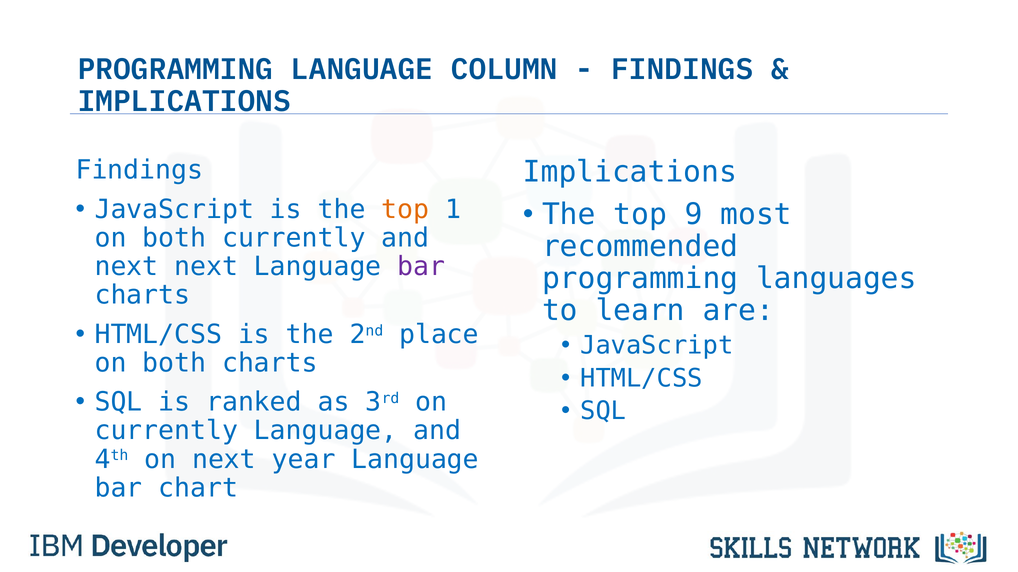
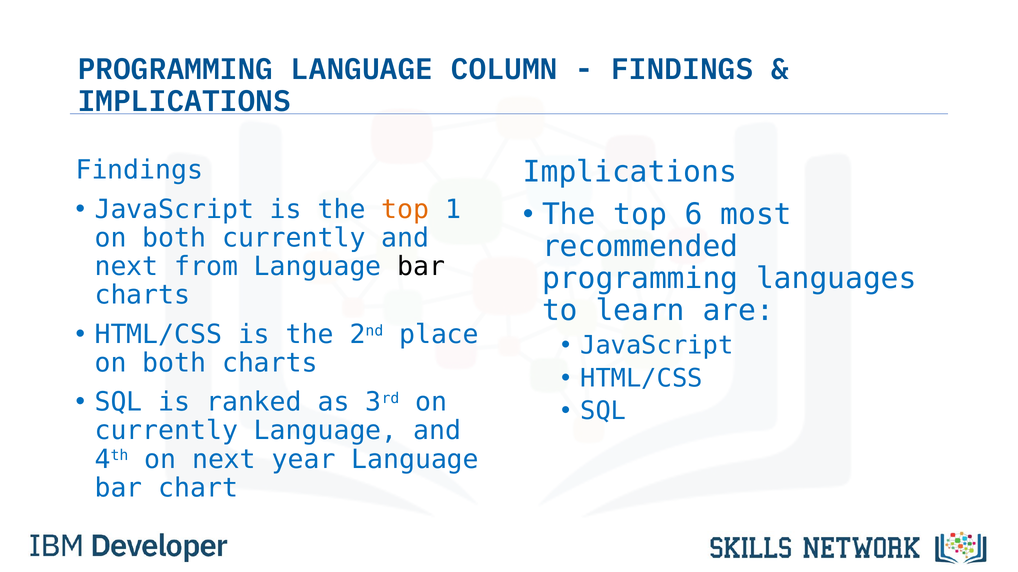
9: 9 -> 6 (694, 215)
next next: next -> from (206, 267)
bar colour: purple -> black (421, 267)
